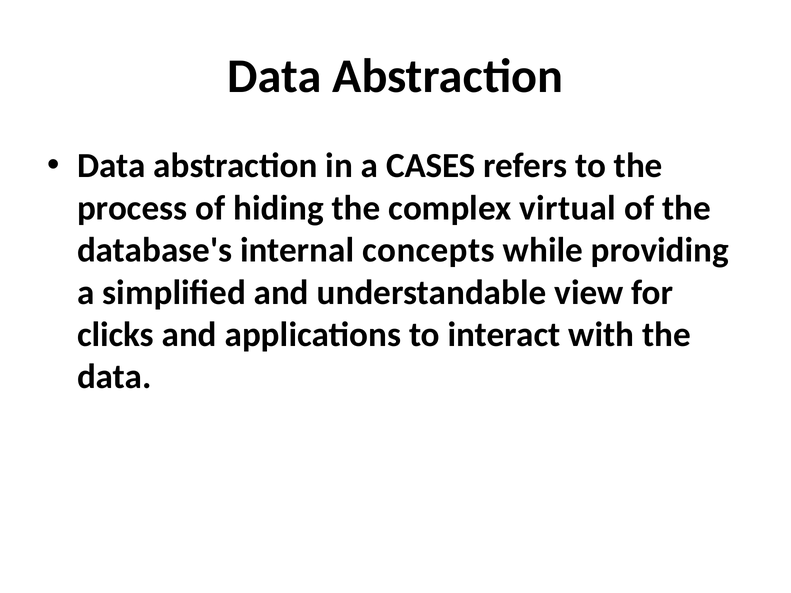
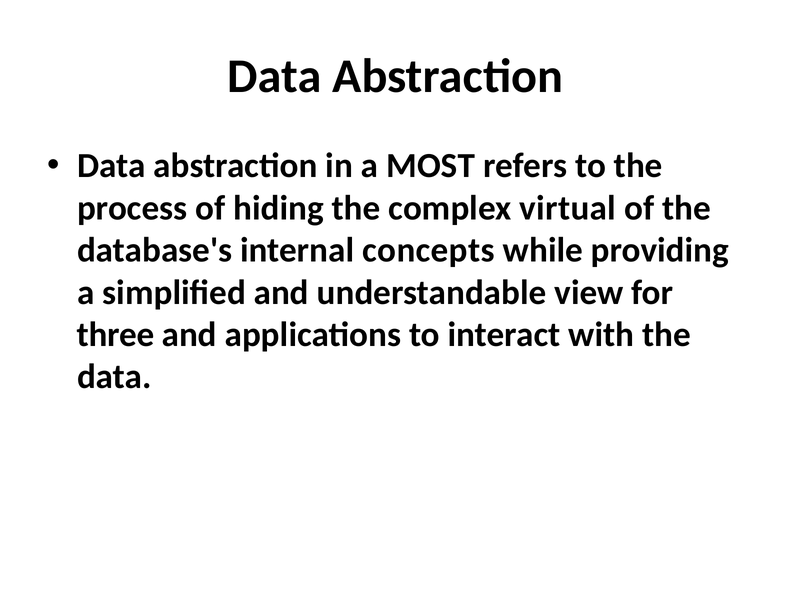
CASES: CASES -> MOST (431, 166)
clicks: clicks -> three (116, 335)
